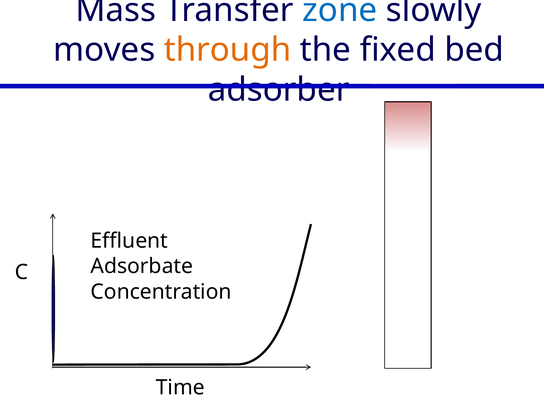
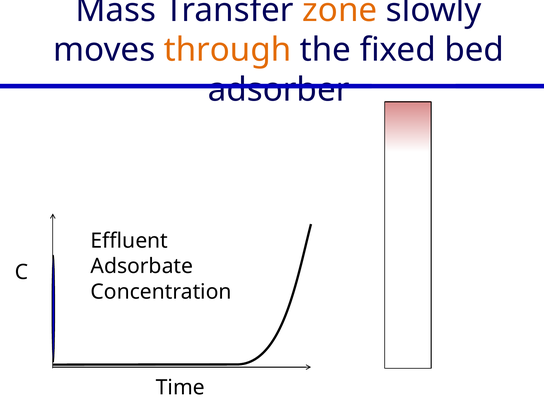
zone colour: blue -> orange (340, 10)
